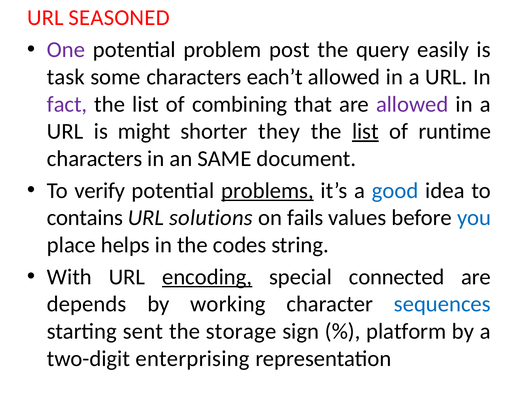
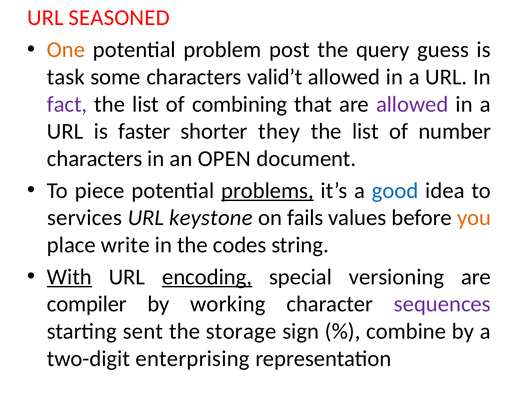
One colour: purple -> orange (66, 50)
easily: easily -> guess (443, 50)
each’t: each’t -> valid’t (275, 77)
might: might -> faster (144, 132)
list underline: present -> none (365, 132)
runtime: runtime -> number (455, 132)
SAME: SAME -> OPEN (224, 159)
verify: verify -> piece (100, 191)
contains: contains -> services (85, 218)
solutions: solutions -> keystone (211, 218)
you colour: blue -> orange (474, 218)
helps: helps -> write (125, 245)
With underline: none -> present (69, 277)
connected: connected -> versioning (397, 277)
depends: depends -> compiler (87, 304)
sequences colour: blue -> purple (442, 304)
platform: platform -> combine (406, 332)
